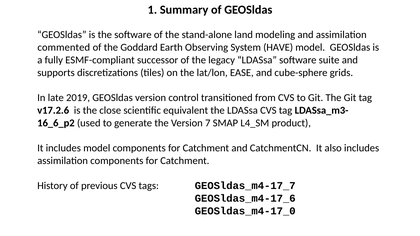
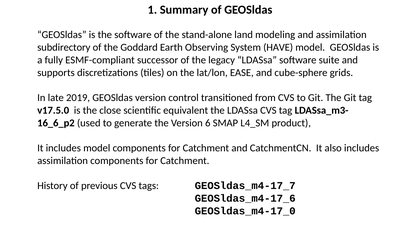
commented: commented -> subdirectory (64, 47)
v17.2.6: v17.2.6 -> v17.5.0 (53, 110)
7: 7 -> 6 (208, 123)
